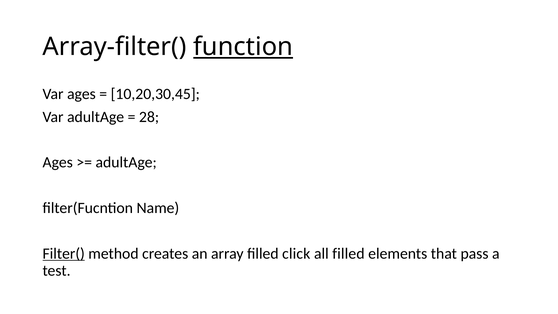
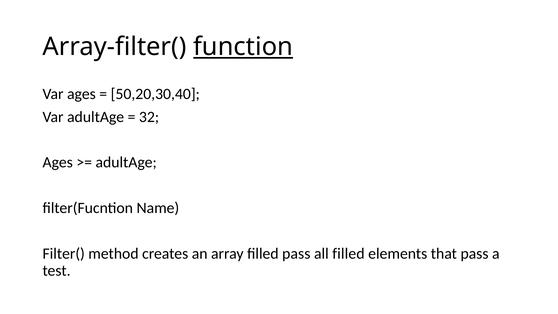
10,20,30,45: 10,20,30,45 -> 50,20,30,40 (155, 94)
28: 28 -> 32 (149, 117)
Filter( underline: present -> none (64, 253)
filled click: click -> pass (296, 253)
